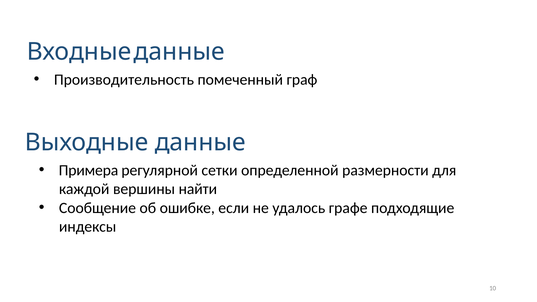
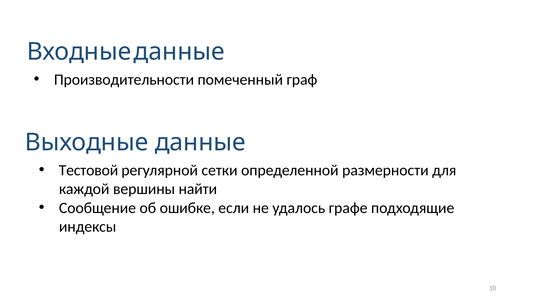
Производительность: Производительность -> Производительности (124, 80)
Примера: Примера -> Тестовой (88, 170)
